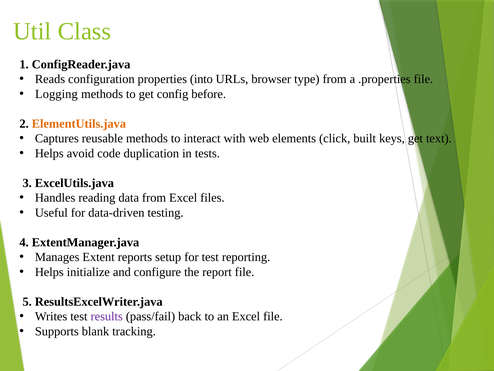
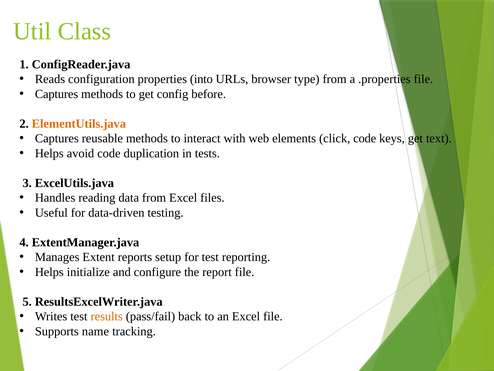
Logging: Logging -> Captures (57, 94)
click built: built -> code (365, 138)
results colour: purple -> orange (107, 316)
blank: blank -> name (95, 331)
